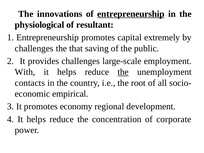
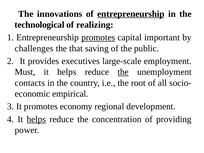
physiological: physiological -> technological (40, 25)
resultant: resultant -> realizing (95, 25)
promotes underline: none -> present (98, 38)
extremely: extremely -> important (162, 38)
provides challenges: challenges -> executives (81, 61)
With: With -> Must (25, 72)
helps underline: none -> present (36, 119)
corporate: corporate -> providing (174, 119)
